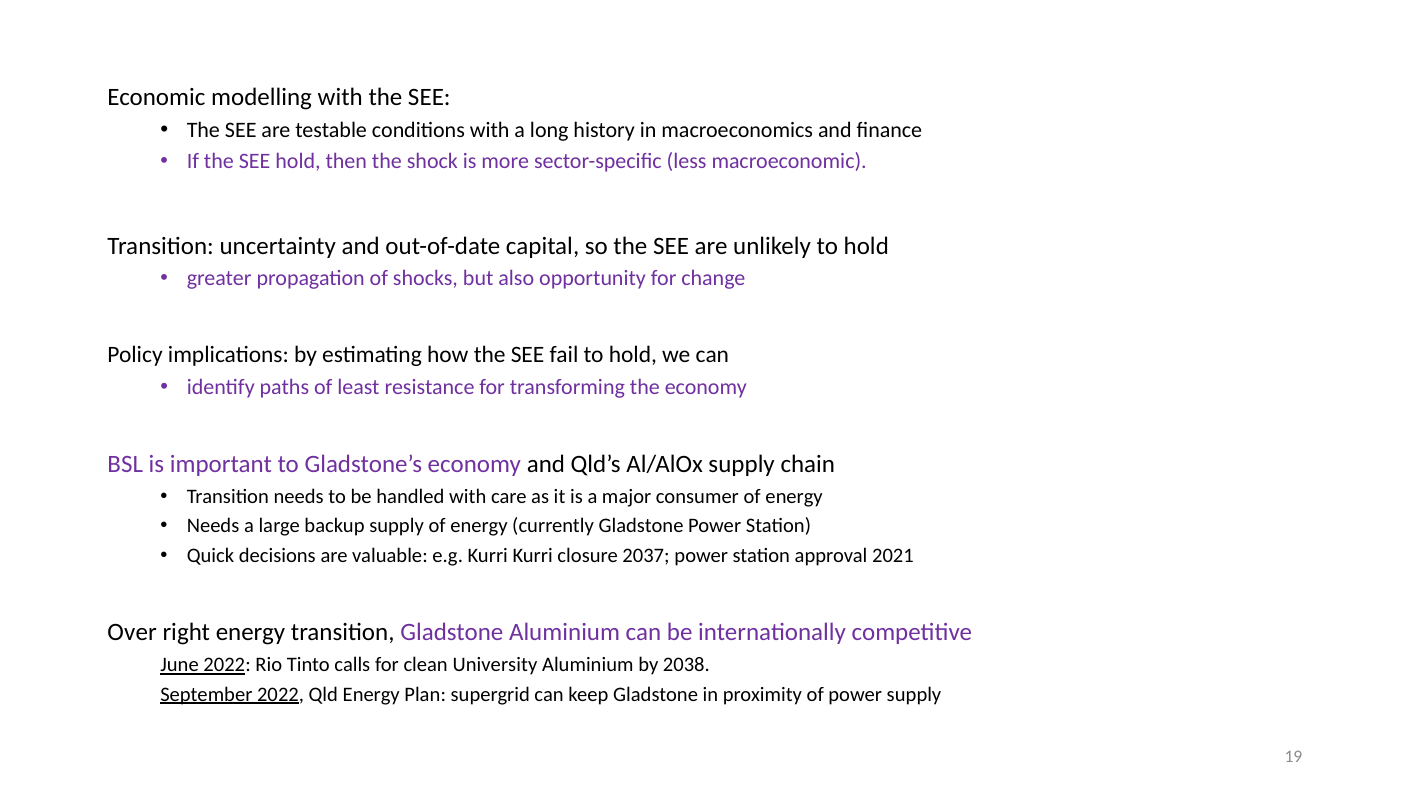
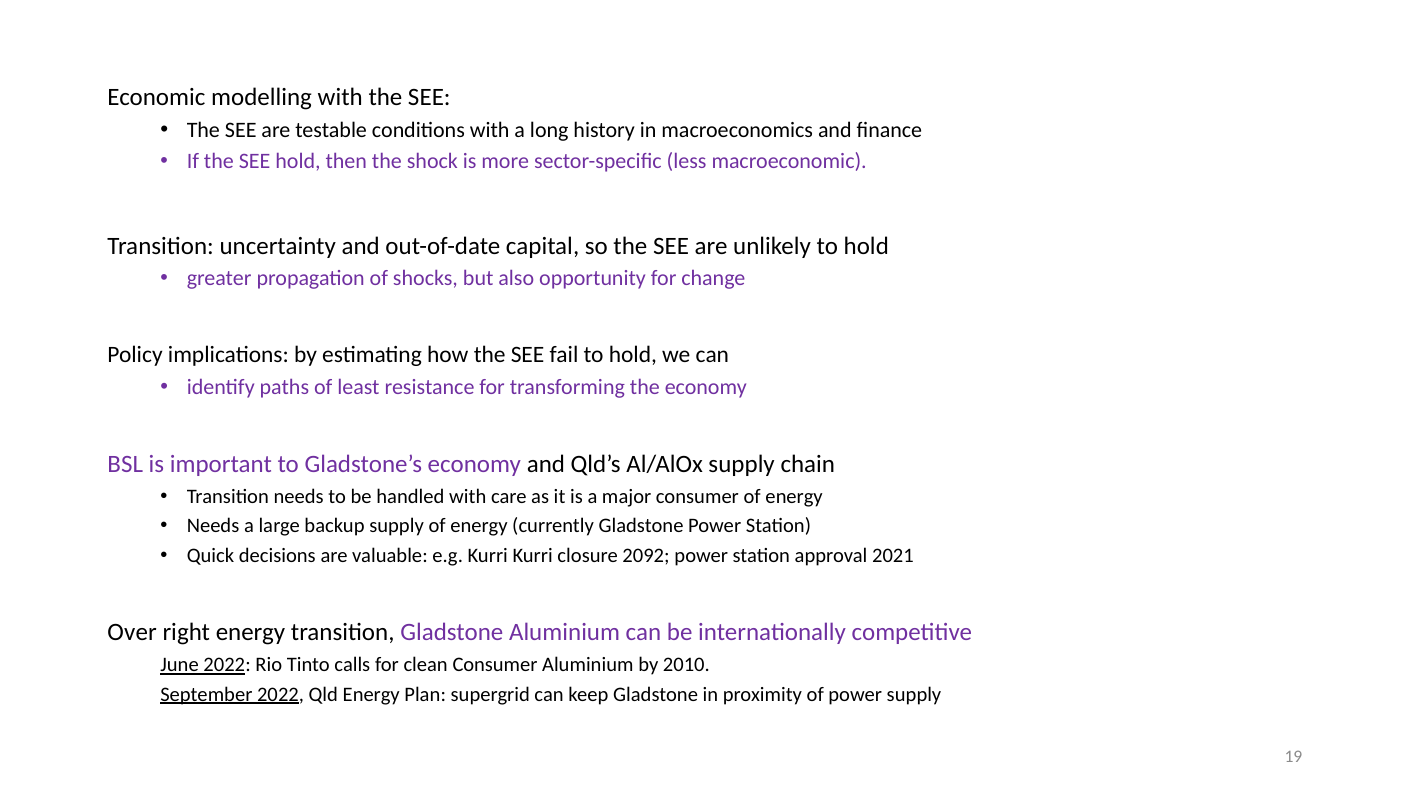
2037: 2037 -> 2092 (646, 556)
clean University: University -> Consumer (495, 665)
2038: 2038 -> 2010 (686, 665)
